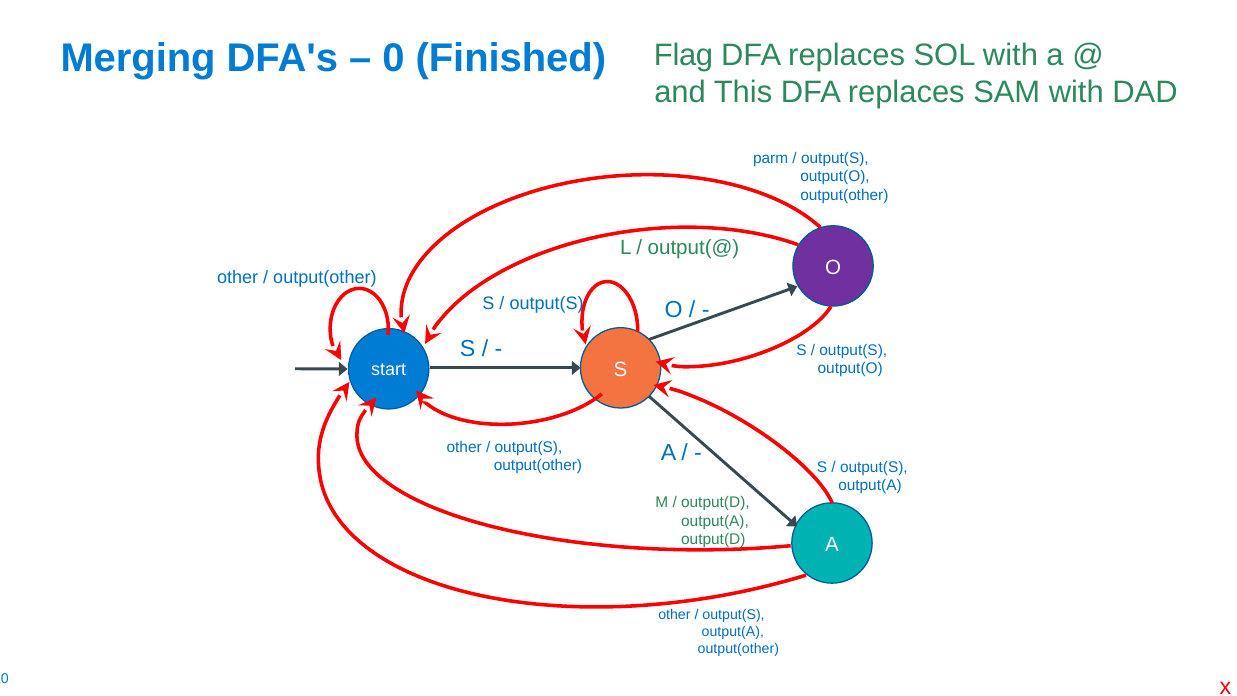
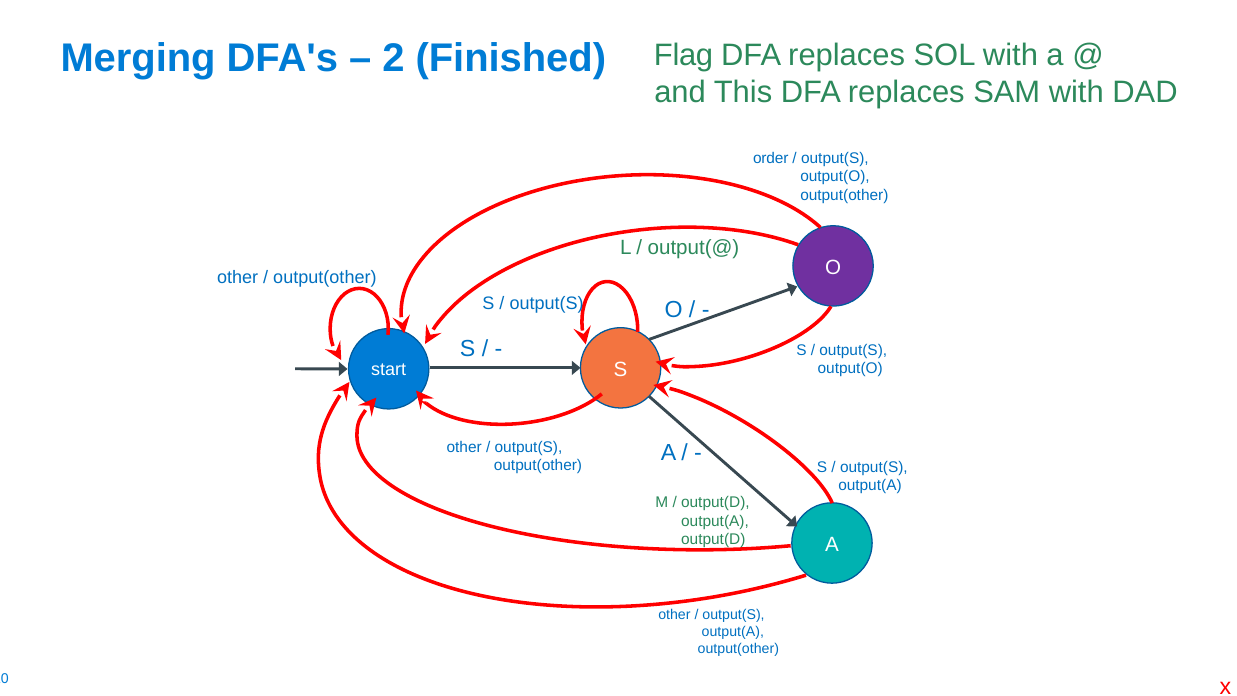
0: 0 -> 2 (393, 58)
parm: parm -> order (771, 158)
